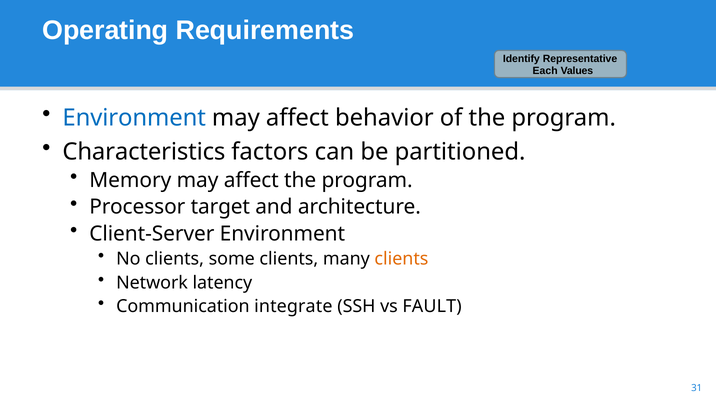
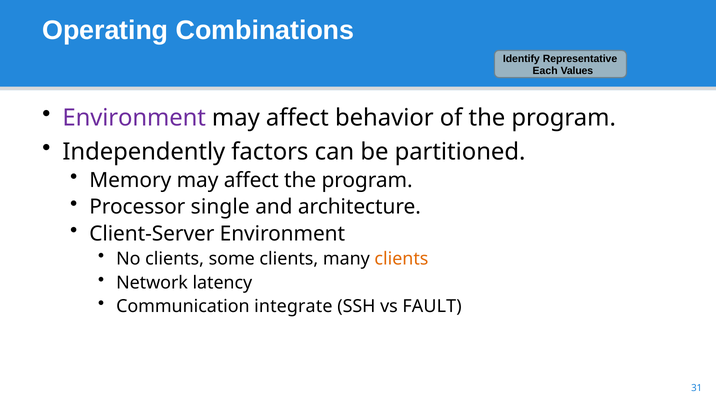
Requirements: Requirements -> Combinations (265, 30)
Environment colour: blue -> purple (134, 118)
Characteristics: Characteristics -> Independently (144, 152)
target: target -> single (220, 207)
